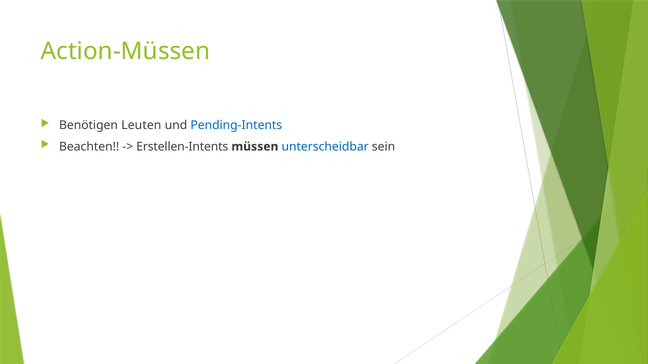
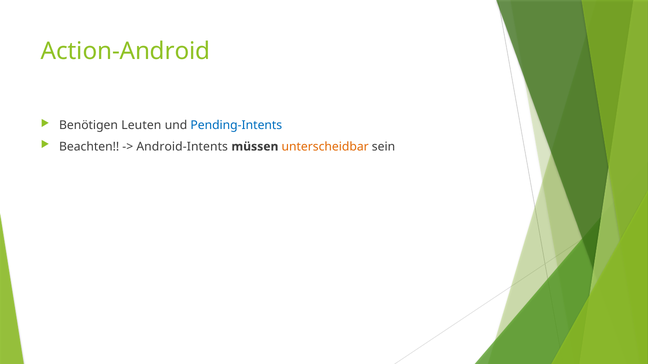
Action-Müssen: Action-Müssen -> Action-Android (126, 51)
Erstellen-Intents: Erstellen-Intents -> Android-Intents (182, 147)
unterscheidbar colour: blue -> orange (325, 147)
